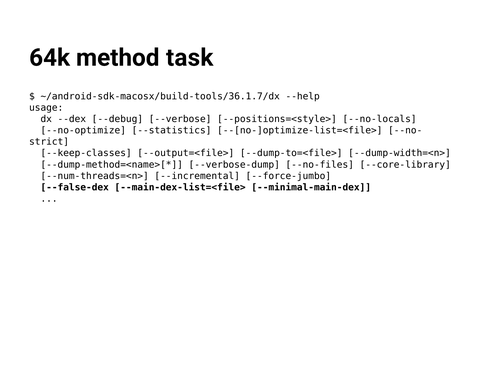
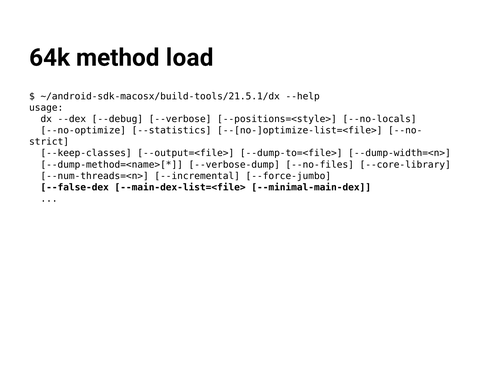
task: task -> load (190, 58)
~/android-sdk-macosx/build-tools/36.1.7/dx: ~/android-sdk-macosx/build-tools/36.1.7/dx -> ~/android-sdk-macosx/build-tools/21.5.1/dx (160, 96)
